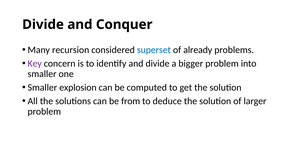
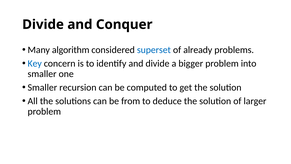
recursion: recursion -> algorithm (71, 50)
Key colour: purple -> blue (35, 63)
explosion: explosion -> recursion (78, 87)
